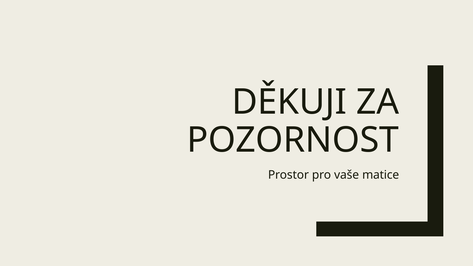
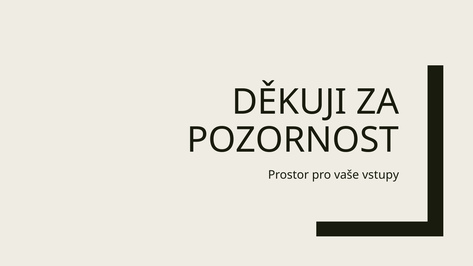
matice: matice -> vstupy (381, 175)
